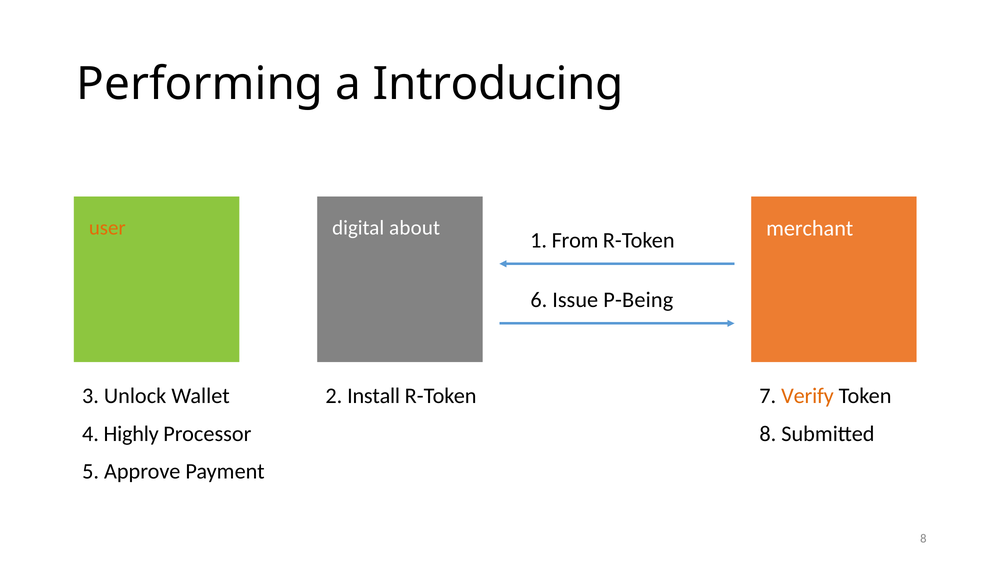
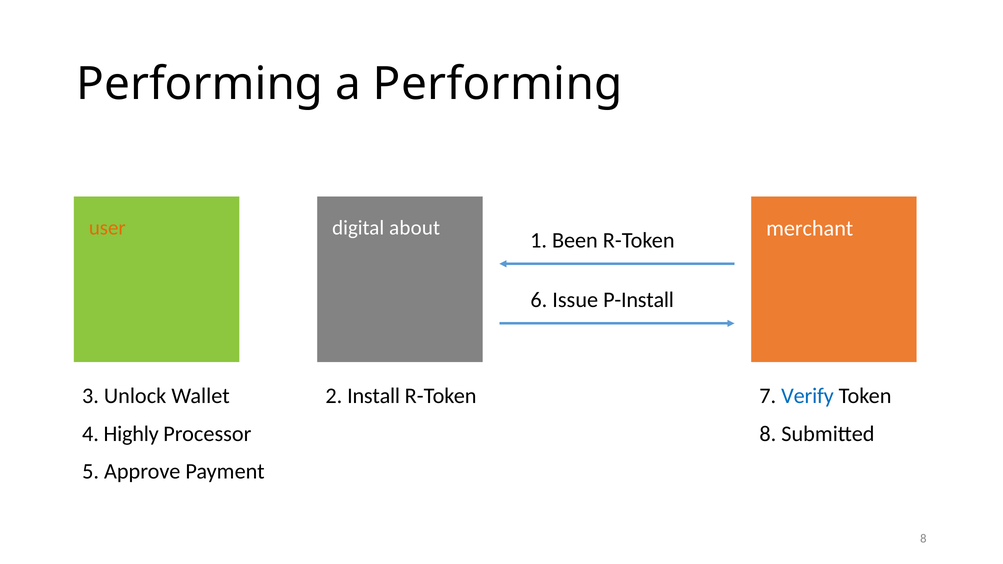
a Introducing: Introducing -> Performing (498, 84)
From: From -> Been (575, 240)
P-Being: P-Being -> P-Install (639, 300)
Verify colour: orange -> blue (807, 396)
